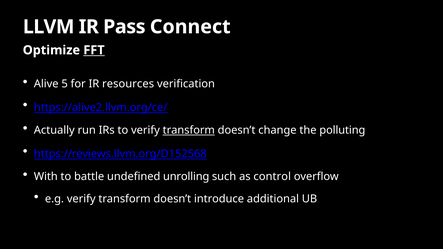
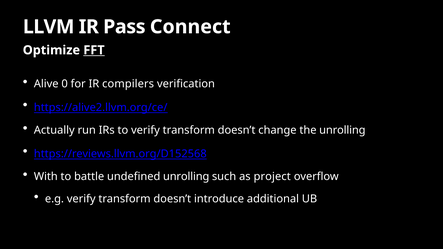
5: 5 -> 0 (65, 84)
resources: resources -> compilers (128, 84)
transform underline: present -> none (189, 130)
the polluting: polluting -> unrolling (342, 130)
control: control -> project (272, 177)
